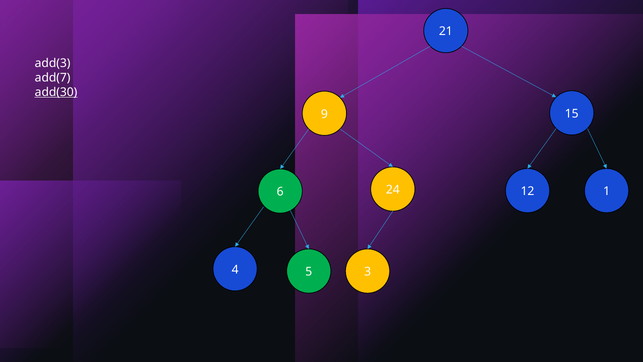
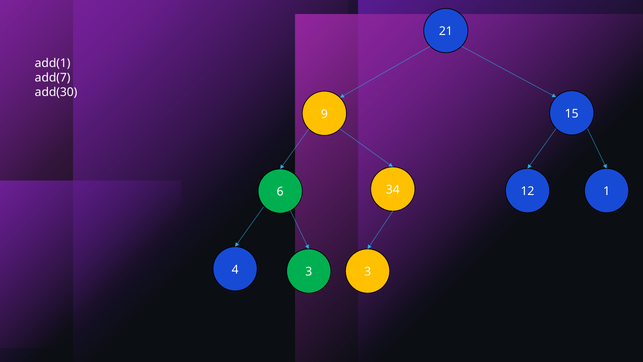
add(3: add(3 -> add(1 (53, 63)
add(30 underline: present -> none (56, 92)
24: 24 -> 34 (393, 190)
4 5: 5 -> 3 (309, 272)
